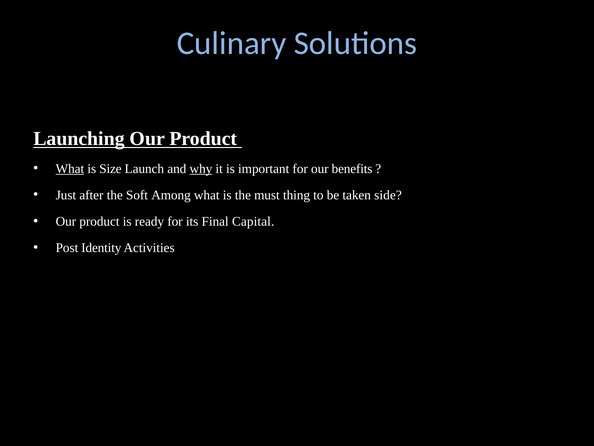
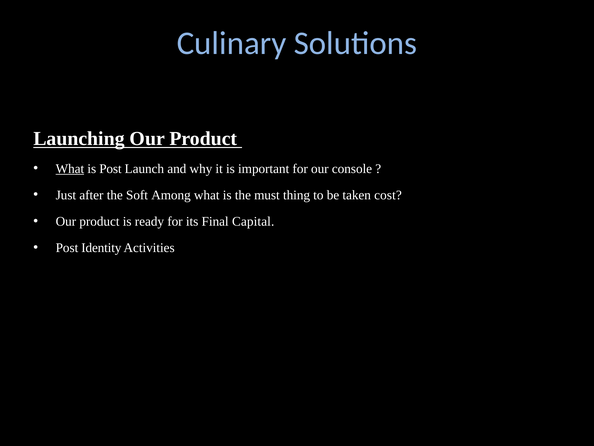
is Size: Size -> Post (110, 168)
why underline: present -> none (201, 168)
benefits: benefits -> console (352, 168)
side: side -> cost (388, 195)
